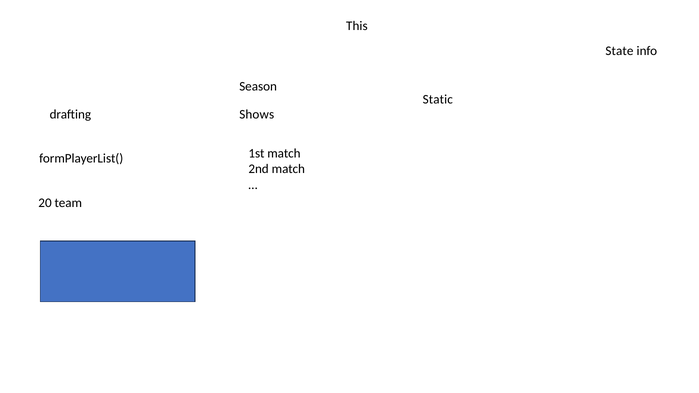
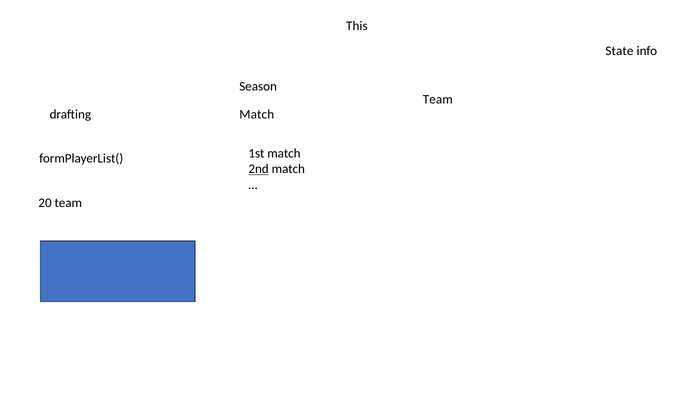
Static: Static -> Team (438, 99)
Shows: Shows -> Match (257, 115)
2nd underline: none -> present (259, 169)
